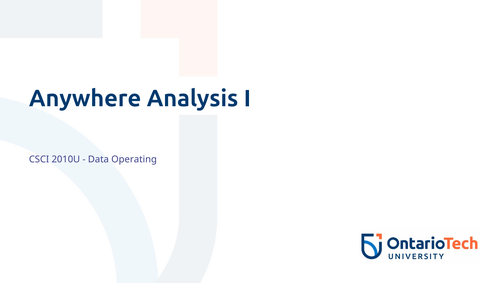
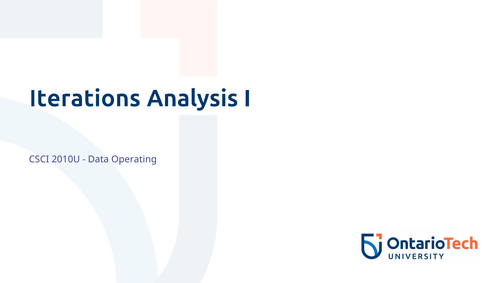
Anywhere: Anywhere -> Iterations (85, 98)
